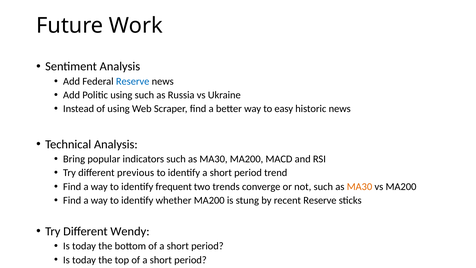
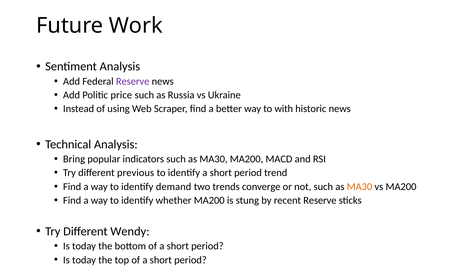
Reserve colour: blue -> purple (133, 81)
Politic using: using -> price (121, 95)
easy: easy -> with (284, 109)
frequent: frequent -> demand (174, 186)
